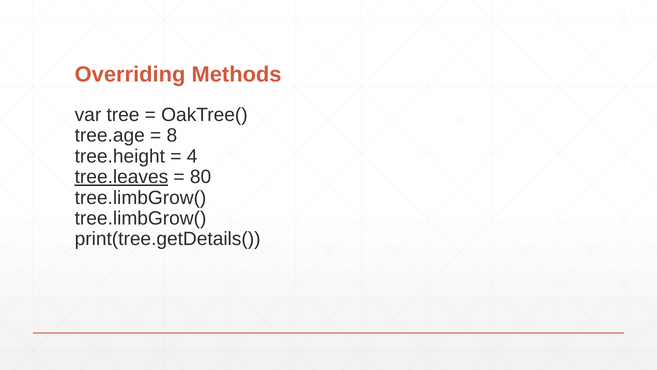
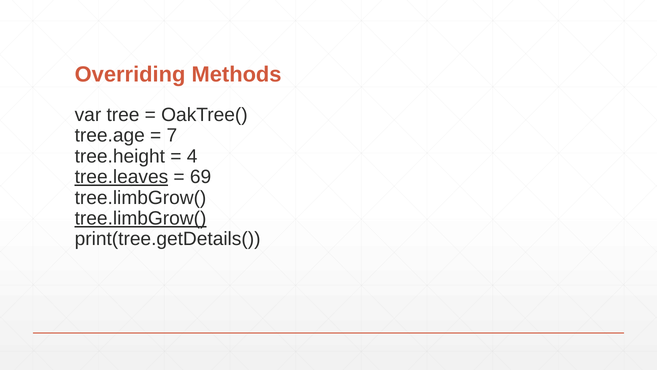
8: 8 -> 7 (172, 135)
80: 80 -> 69 (201, 177)
tree.limbGrow( underline: none -> present (141, 218)
